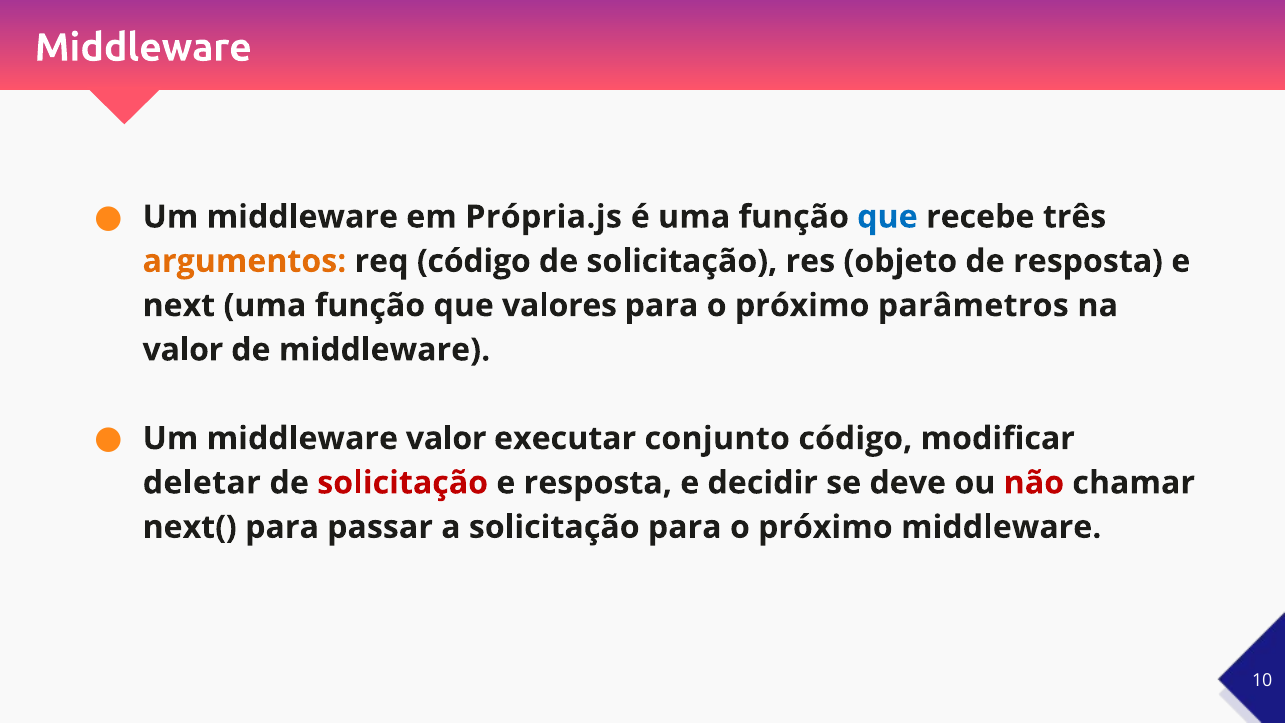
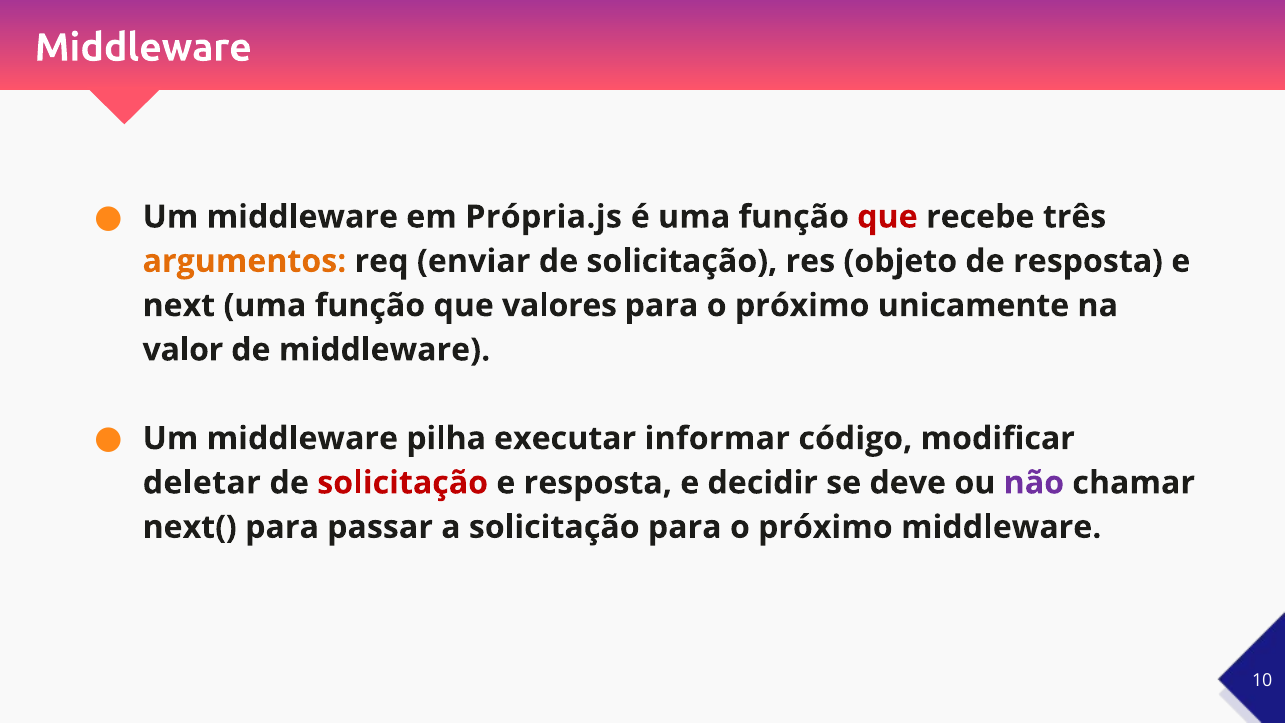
que colour: blue -> red (887, 217)
req código: código -> enviar (474, 261)
parâmetros: parâmetros -> unicamente (973, 305)
middleware valor: valor -> pilha (446, 438)
conjunto: conjunto -> informar (717, 438)
não colour: red -> purple (1034, 483)
